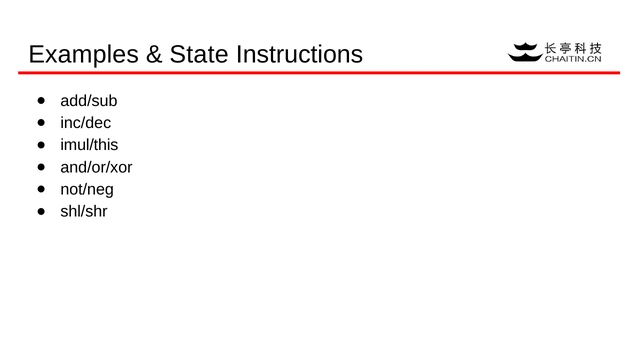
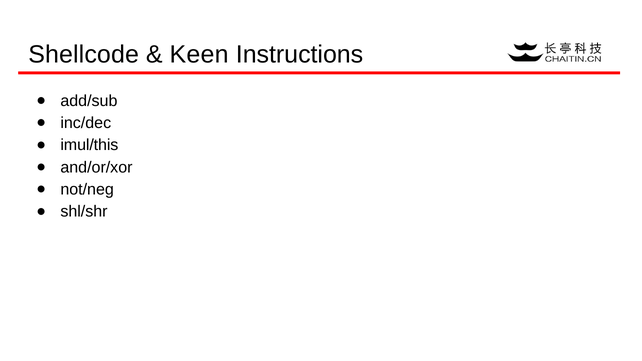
Examples: Examples -> Shellcode (84, 54)
State: State -> Keen (199, 54)
